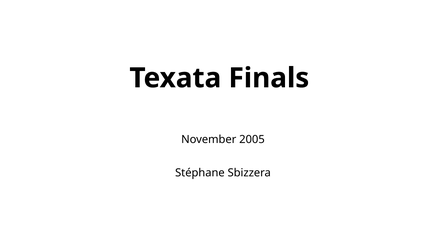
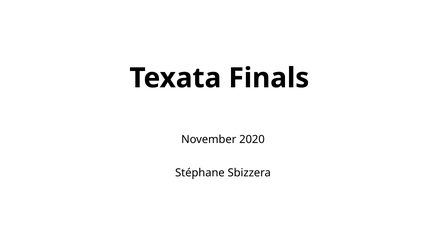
2005: 2005 -> 2020 (252, 139)
